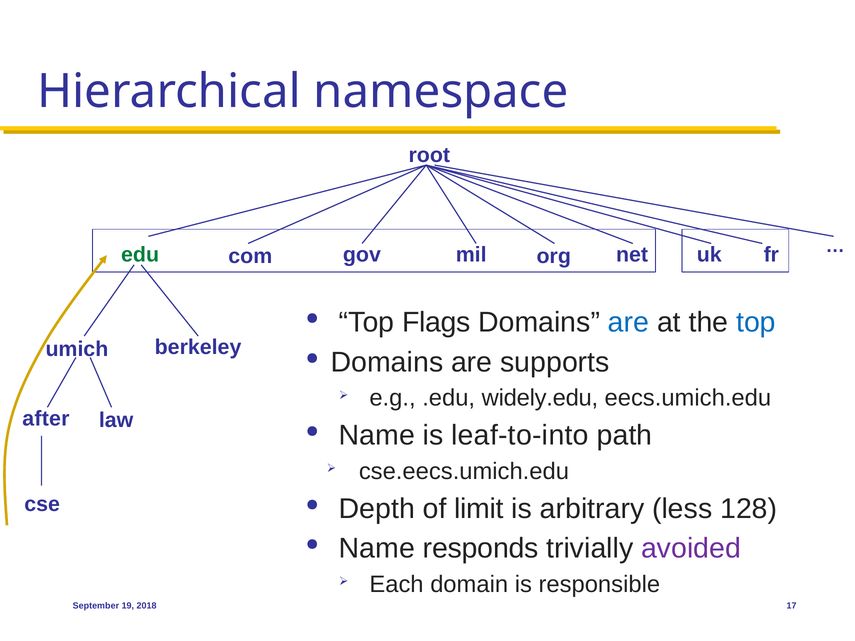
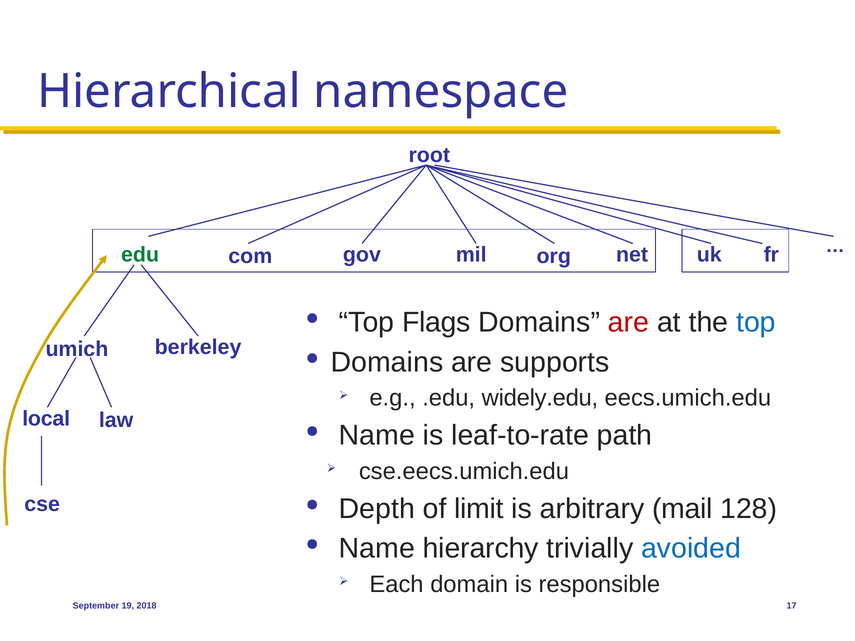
are colour: blue -> red (629, 323)
after: after -> local (46, 419)
leaf-to-into: leaf-to-into -> leaf-to-rate (520, 436)
less: less -> mail (682, 509)
responds: responds -> hierarchy (481, 549)
avoided colour: purple -> blue (691, 549)
